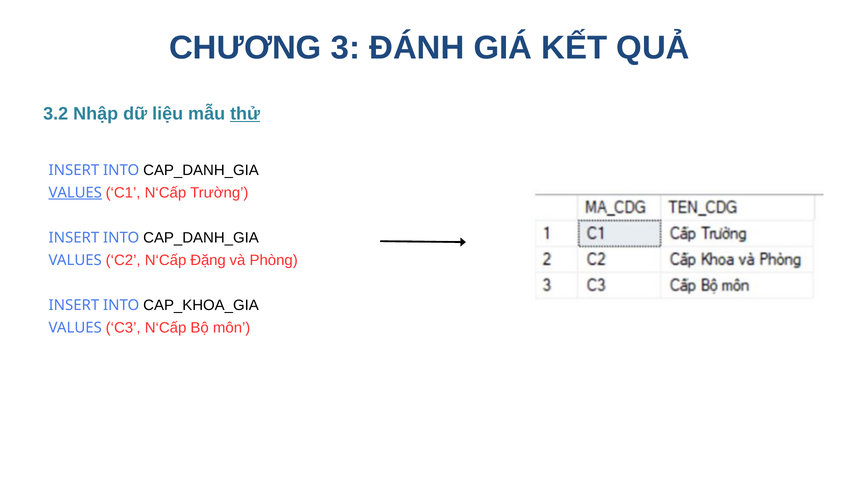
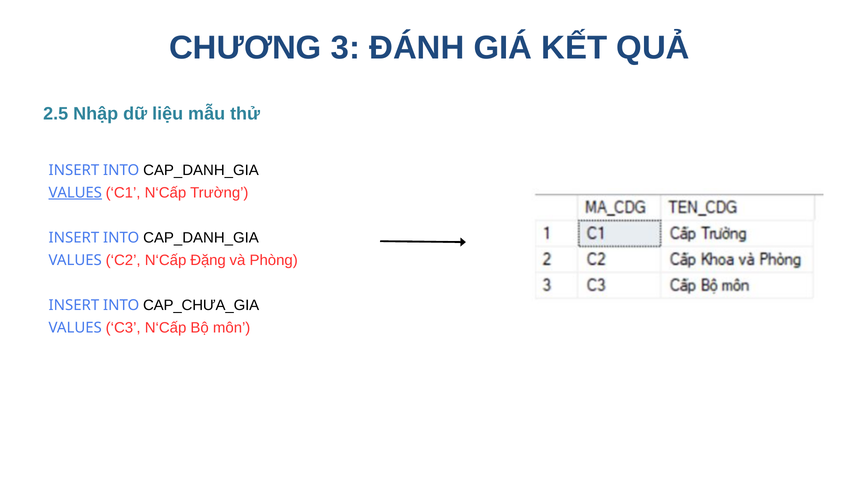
3.2: 3.2 -> 2.5 (56, 114)
thử underline: present -> none (245, 114)
CAP_KHOA_GIA: CAP_KHOA_GIA -> CAP_CHƯA_GIA (201, 305)
